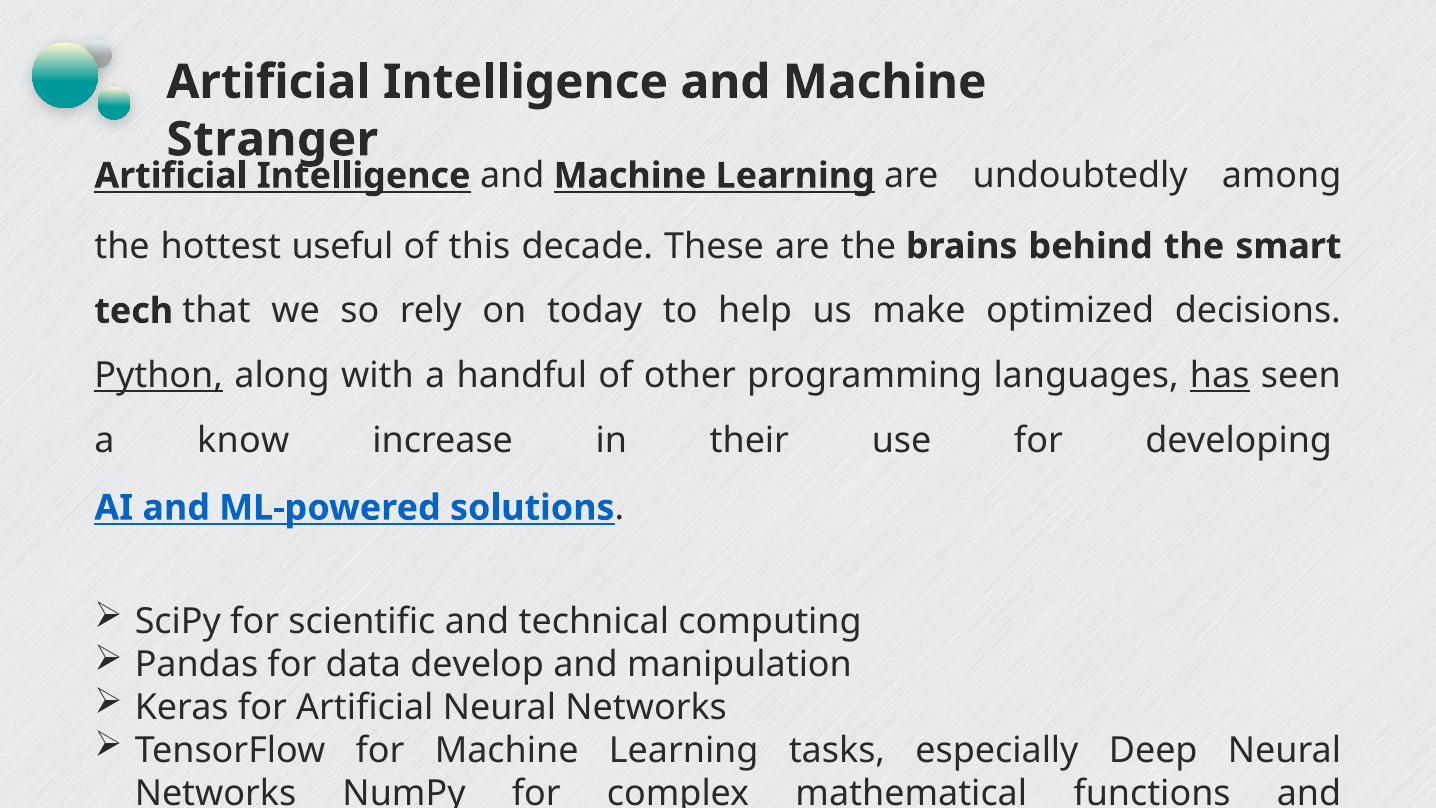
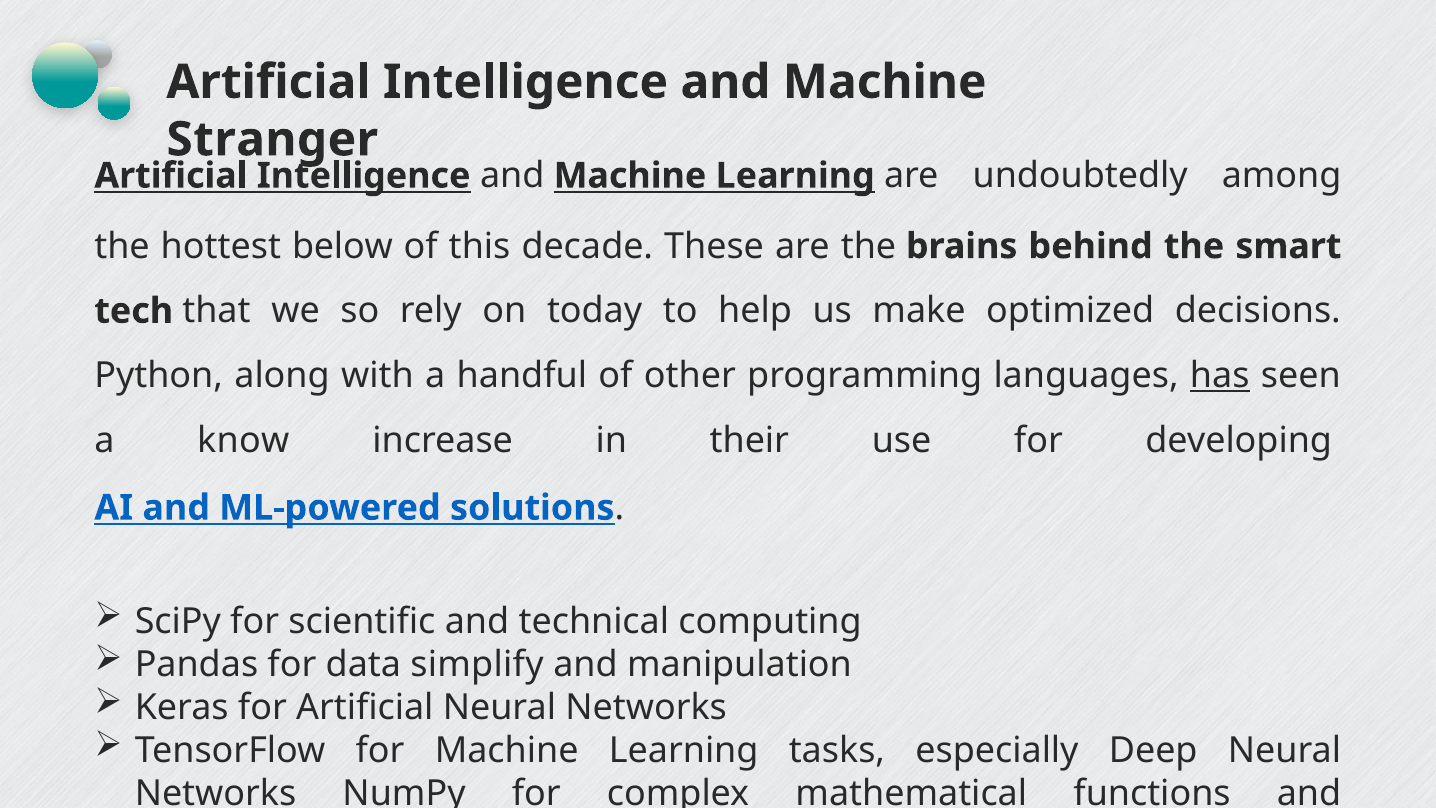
useful: useful -> below (342, 246)
Python underline: present -> none (159, 375)
develop: develop -> simplify (477, 664)
